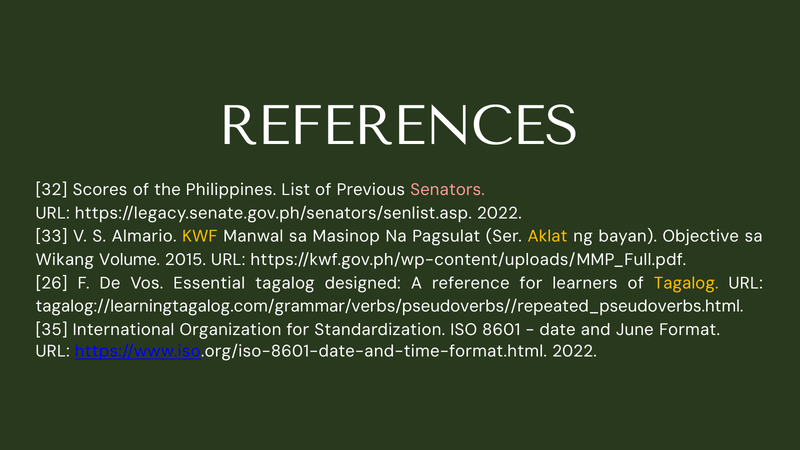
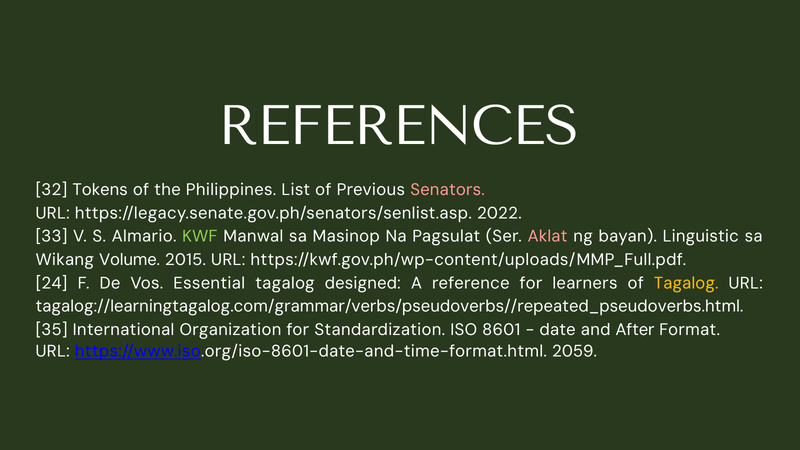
Scores: Scores -> Tokens (100, 190)
KWF colour: yellow -> light green (200, 236)
Aklat colour: yellow -> pink (547, 236)
Objective: Objective -> Linguistic (701, 236)
26: 26 -> 24 (52, 283)
June: June -> After (635, 330)
https://www.iso.org/iso-8601-date-and-time-format.html 2022: 2022 -> 2059 (575, 351)
